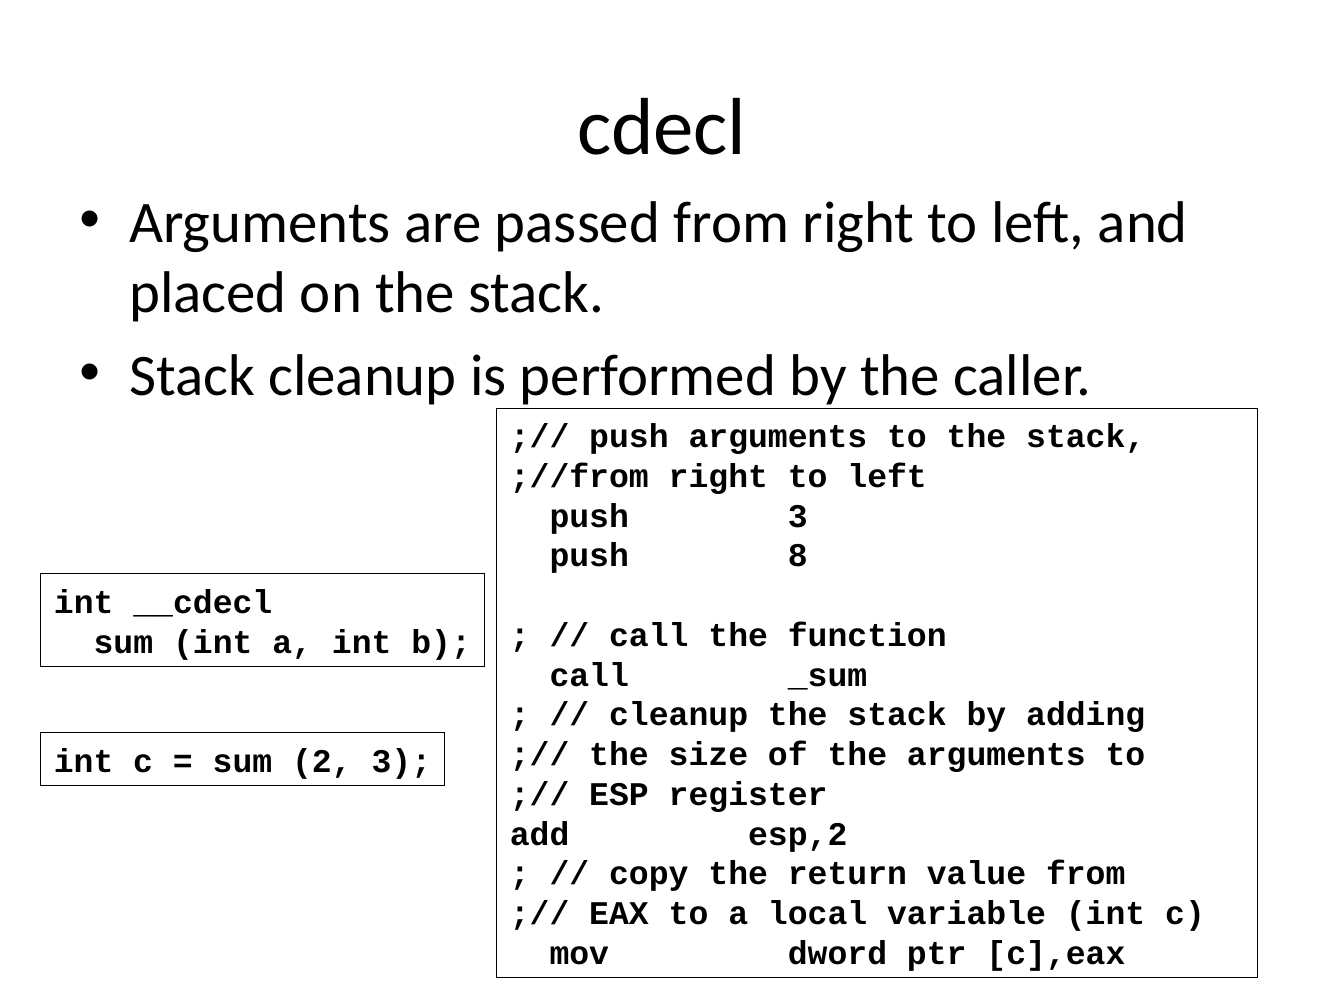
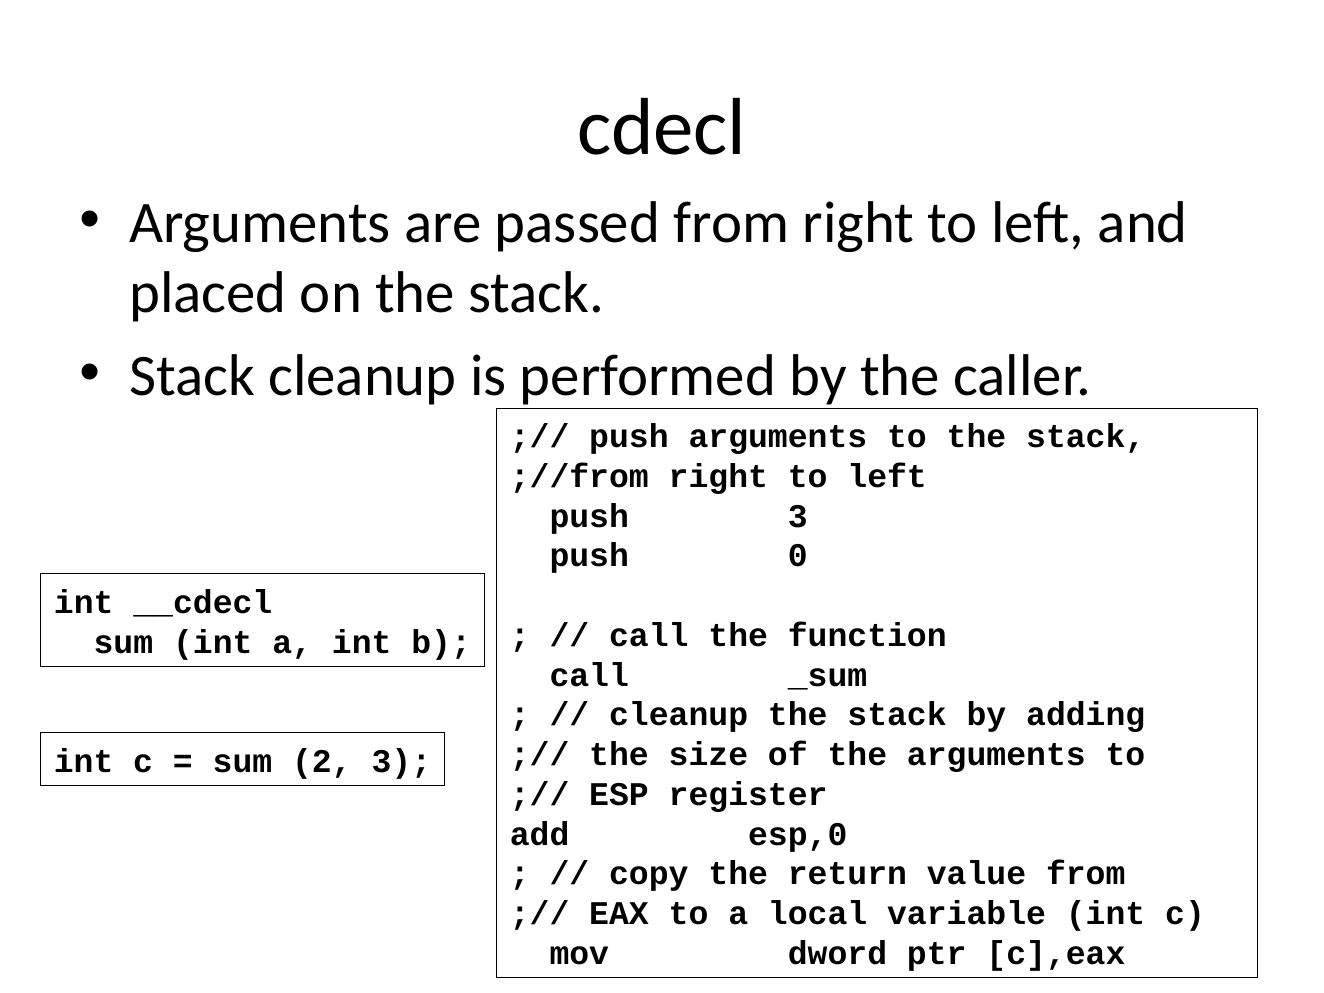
8: 8 -> 0 (798, 556)
esp,2: esp,2 -> esp,0 (798, 834)
